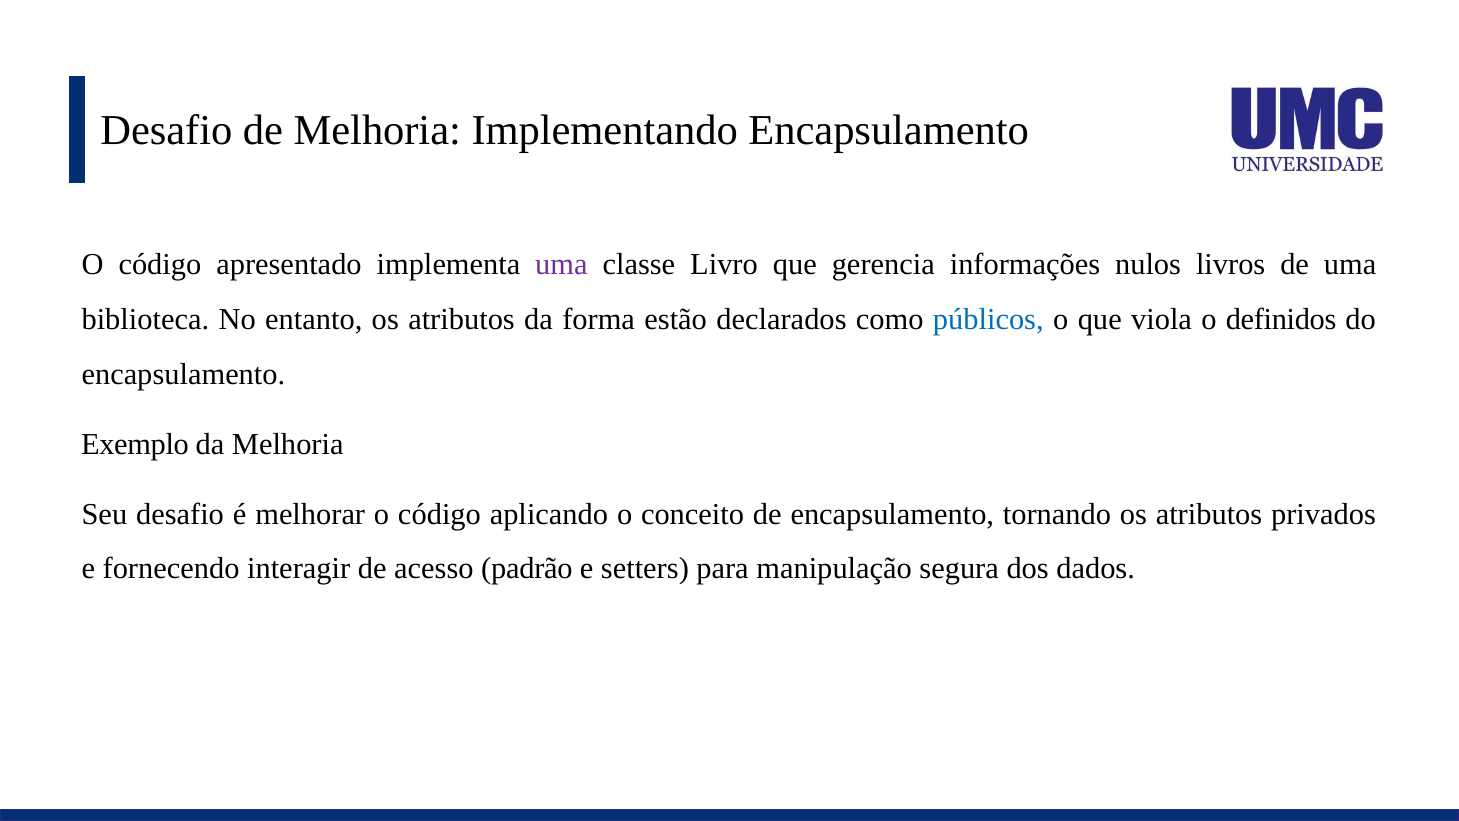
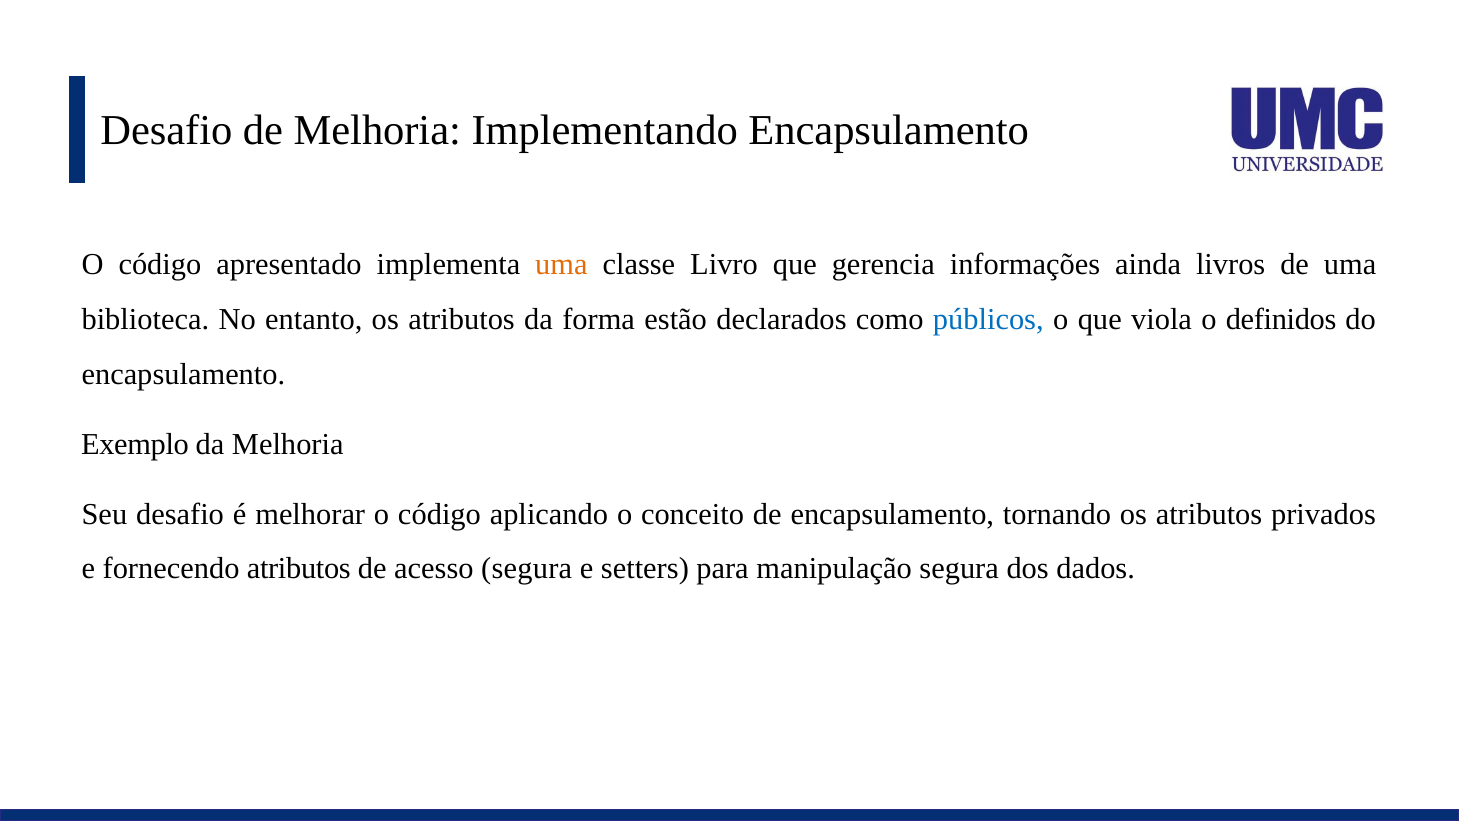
uma colour: purple -> orange (561, 265)
nulos: nulos -> ainda (1148, 265)
fornecendo interagir: interagir -> atributos (299, 569)
acesso padrão: padrão -> segura (527, 569)
